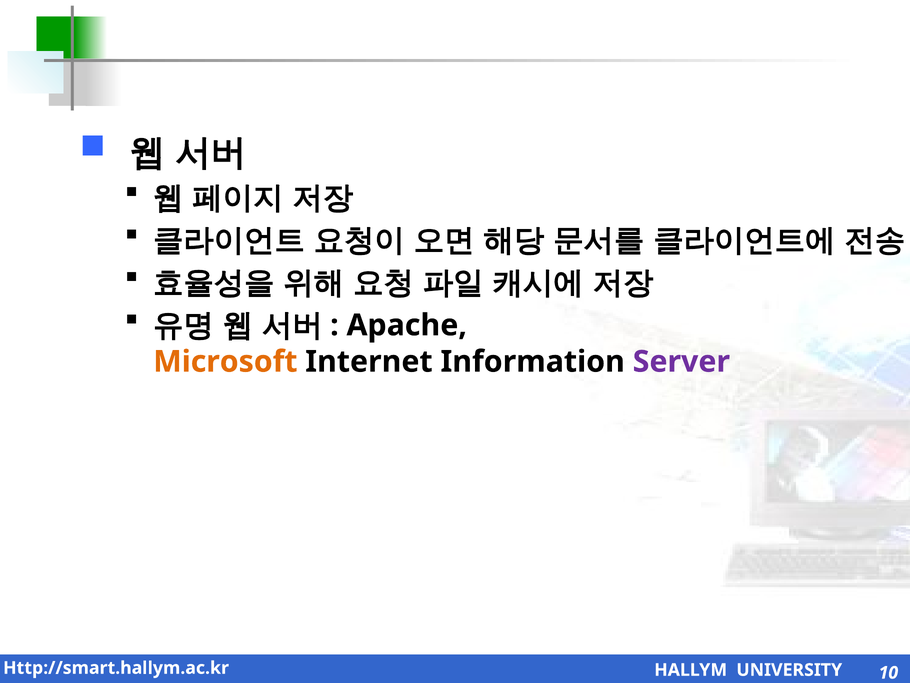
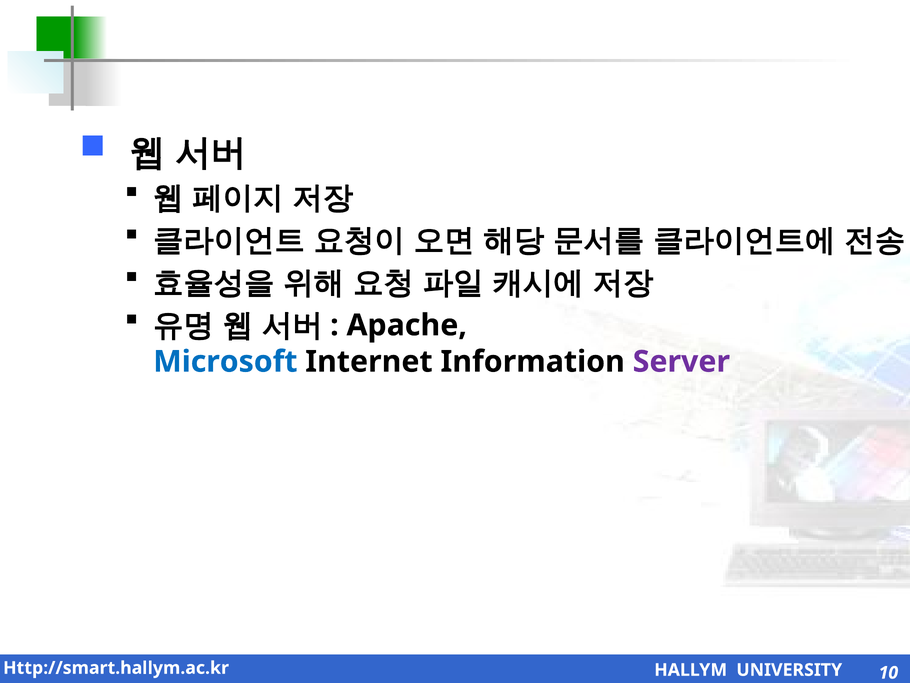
Microsoft colour: orange -> blue (225, 361)
